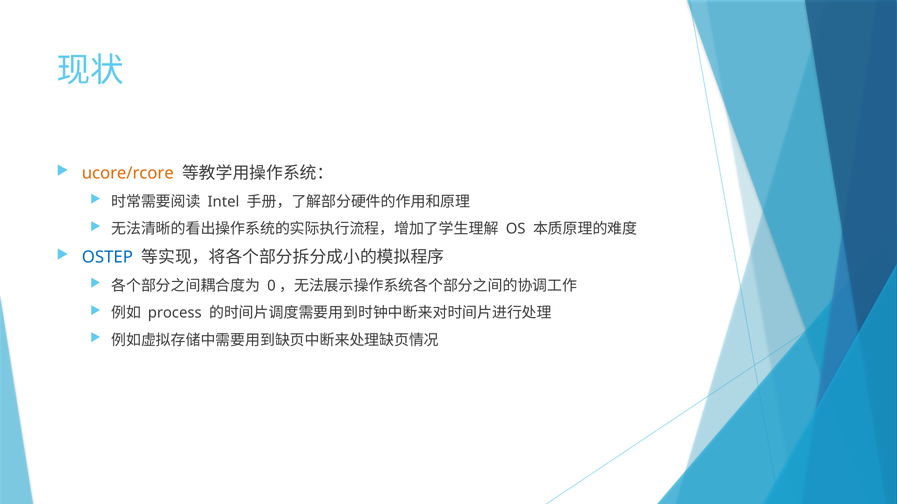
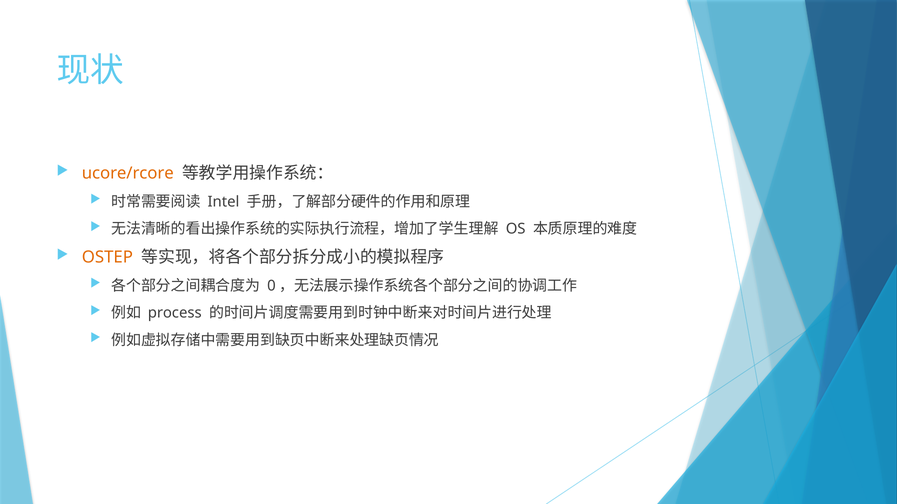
OSTEP colour: blue -> orange (107, 258)
